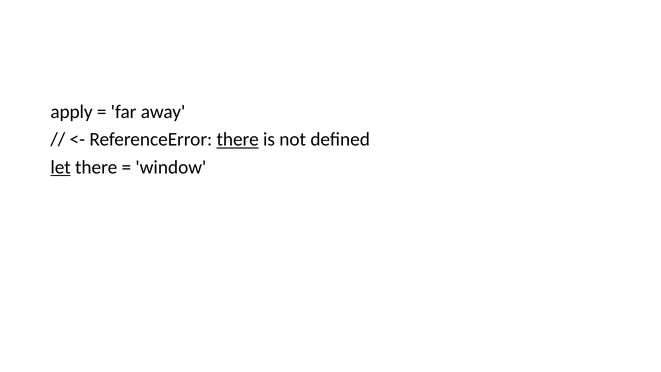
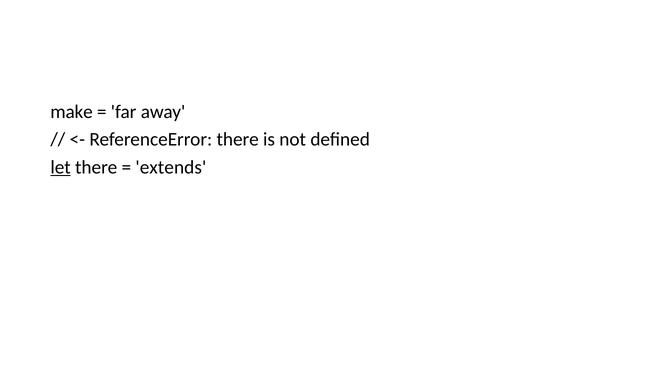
apply: apply -> make (72, 112)
there underline: present -> none (238, 139)
window: window -> extends (171, 167)
